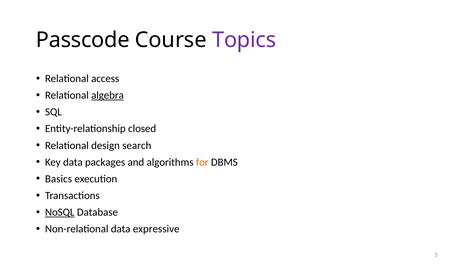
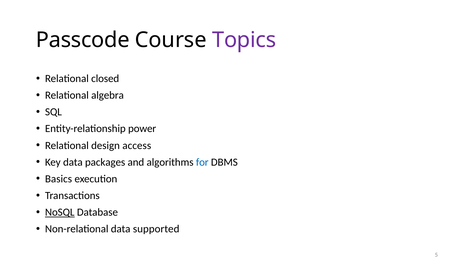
access: access -> closed (105, 79)
algebra underline: present -> none (108, 95)
closed: closed -> power (142, 129)
search: search -> access (137, 145)
for colour: orange -> blue (202, 162)
expressive: expressive -> supported (156, 229)
